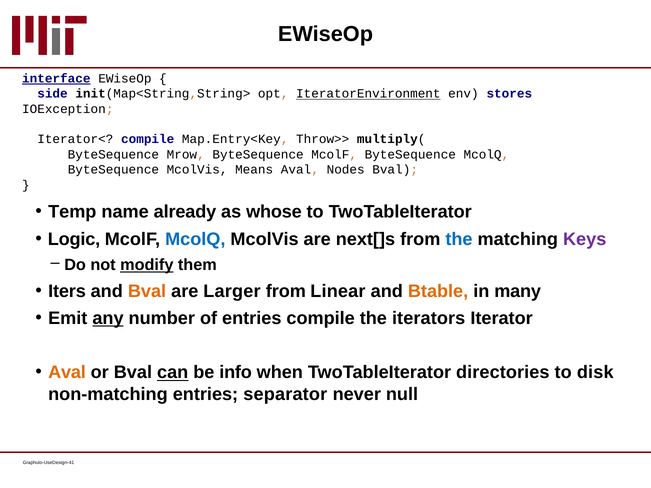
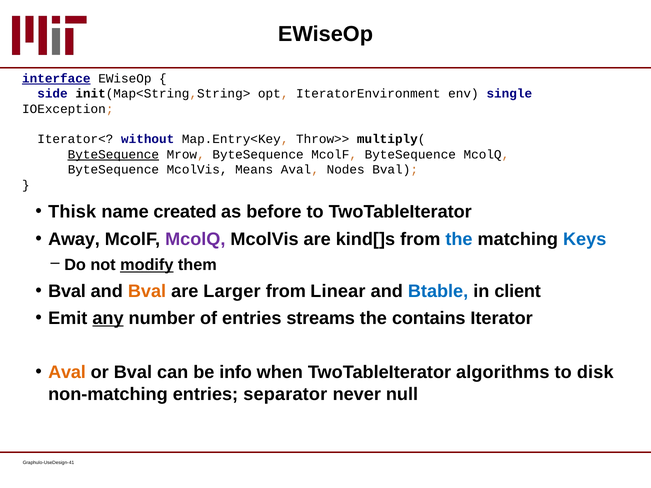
IteratorEnvironment underline: present -> none (368, 94)
stores: stores -> single (509, 94)
Iterator< compile: compile -> without (148, 139)
ByteSequence underline: none -> present (113, 155)
Temp: Temp -> Thisk (72, 212)
already: already -> created (185, 212)
whose: whose -> before (274, 212)
Logic: Logic -> Away (74, 239)
McolQ colour: blue -> purple (195, 239)
next[]s: next[]s -> kind[]s (365, 239)
Keys colour: purple -> blue (585, 239)
Iters: Iters -> Bval (67, 291)
Btable colour: orange -> blue (438, 291)
many: many -> client (518, 291)
entries compile: compile -> streams (321, 318)
iterators: iterators -> contains (429, 318)
can underline: present -> none (173, 373)
directories: directories -> algorithms (503, 373)
